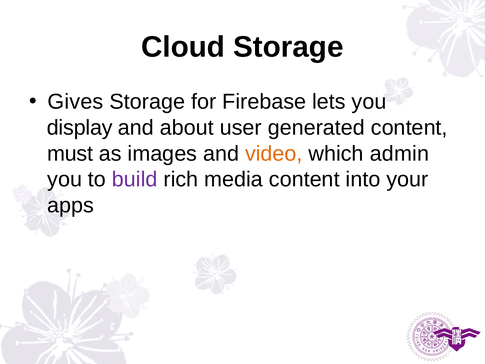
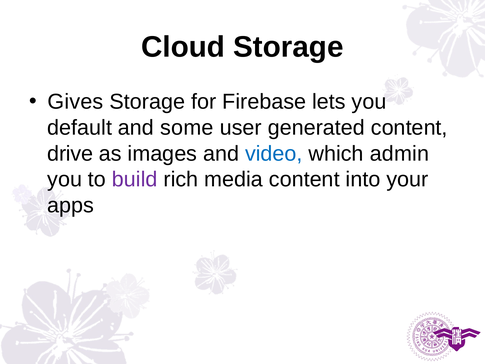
display: display -> default (80, 128)
about: about -> some (187, 128)
must: must -> drive (70, 153)
video colour: orange -> blue (274, 153)
